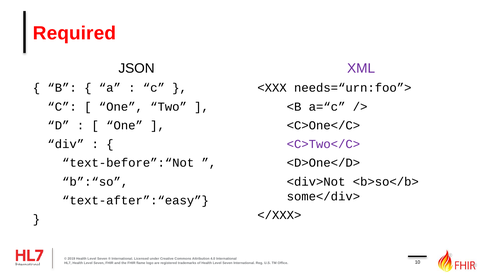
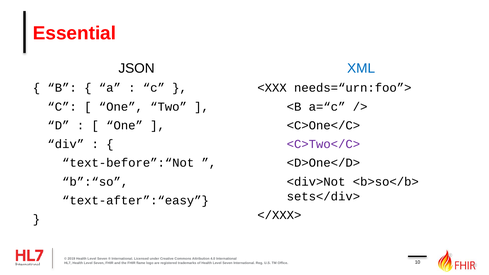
Required: Required -> Essential (74, 33)
XML colour: purple -> blue (361, 68)
some</div>: some</div> -> sets</div> (323, 196)
